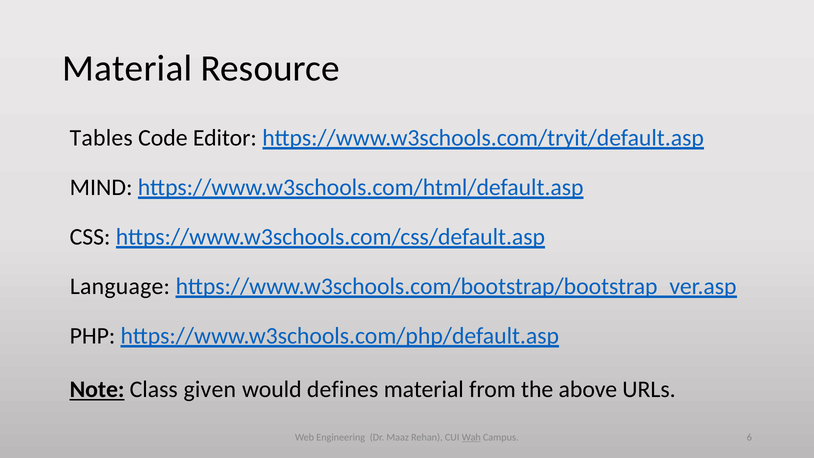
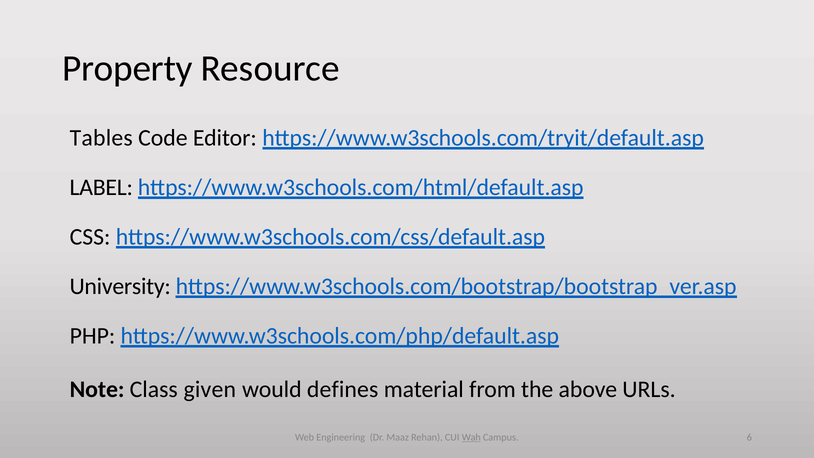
Material: Material -> Property (127, 68)
MIND: MIND -> LABEL (101, 187)
Language: Language -> University (120, 286)
Note underline: present -> none (97, 390)
